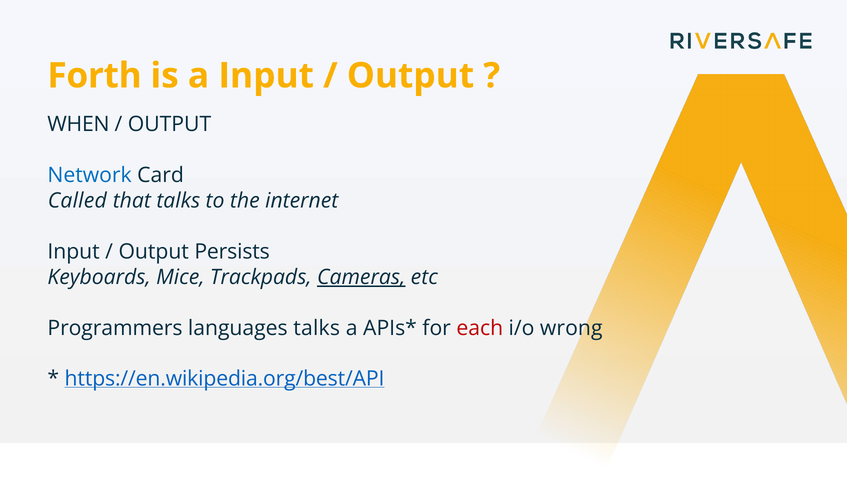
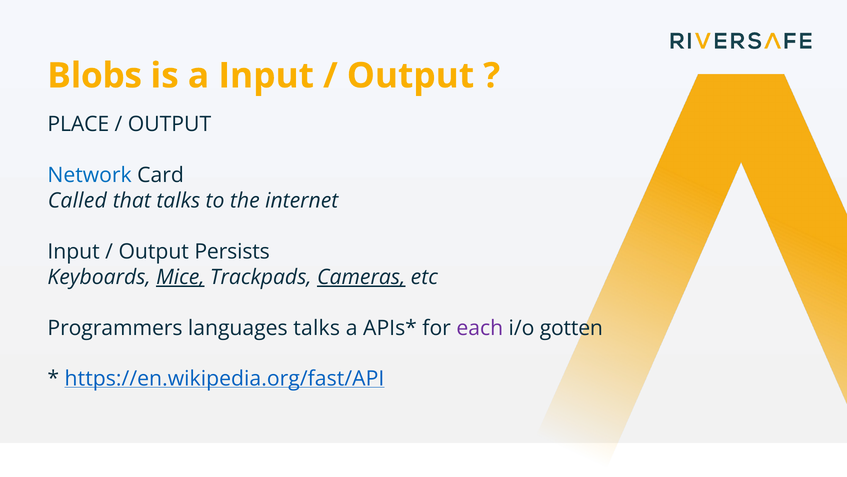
Forth: Forth -> Blobs (95, 76)
WHEN: WHEN -> PLACE (78, 124)
Mice underline: none -> present (180, 277)
each colour: red -> purple (480, 328)
wrong: wrong -> gotten (571, 328)
https://en.wikipedia.org/best/API: https://en.wikipedia.org/best/API -> https://en.wikipedia.org/fast/API (224, 378)
